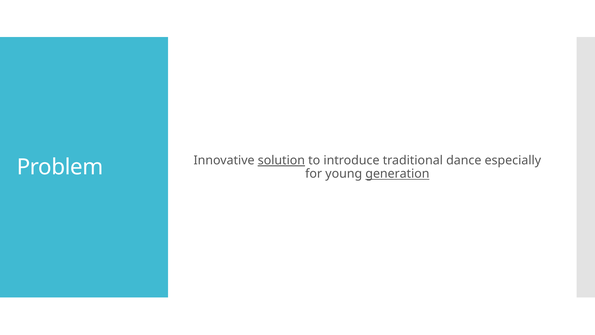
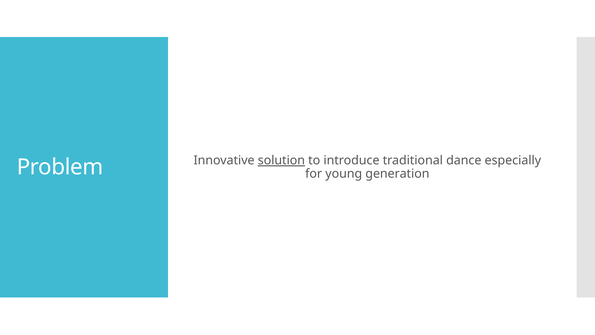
generation underline: present -> none (397, 174)
